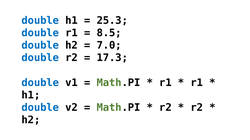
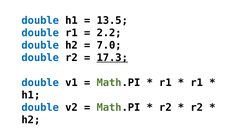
25.3: 25.3 -> 13.5 (112, 20)
8.5: 8.5 -> 2.2 (109, 33)
17.3 underline: none -> present (112, 58)
